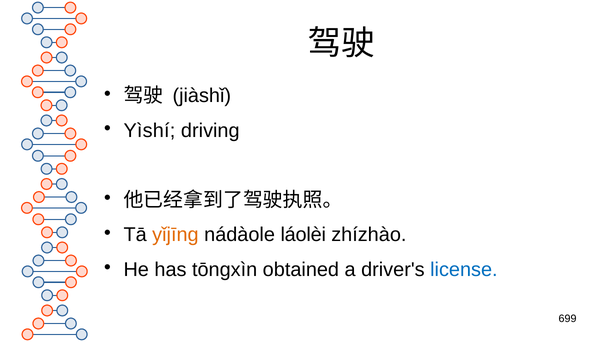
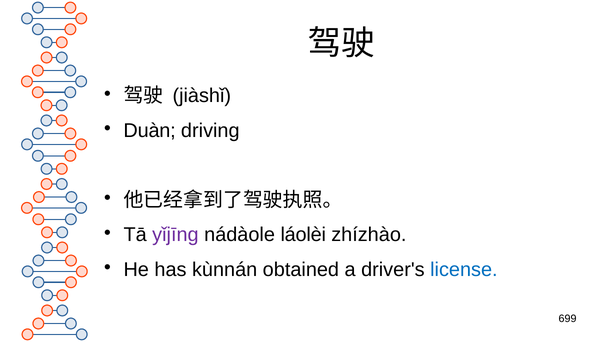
Yìshí: Yìshí -> Duàn (150, 130)
yǐjīng colour: orange -> purple (175, 234)
tōngxìn: tōngxìn -> kùnnán (225, 269)
